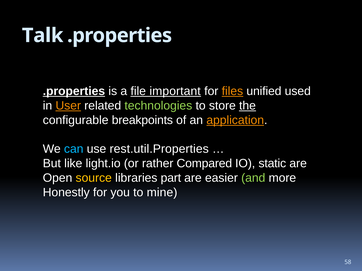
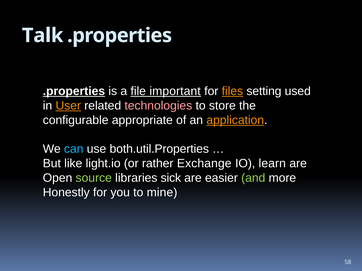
unified: unified -> setting (264, 91)
technologies colour: light green -> pink (158, 106)
the underline: present -> none (248, 106)
breakpoints: breakpoints -> appropriate (142, 120)
rest.util.Properties: rest.util.Properties -> both.util.Properties (159, 149)
Compared: Compared -> Exchange (204, 164)
static: static -> learn (272, 164)
source colour: yellow -> light green (94, 178)
part: part -> sick (171, 178)
